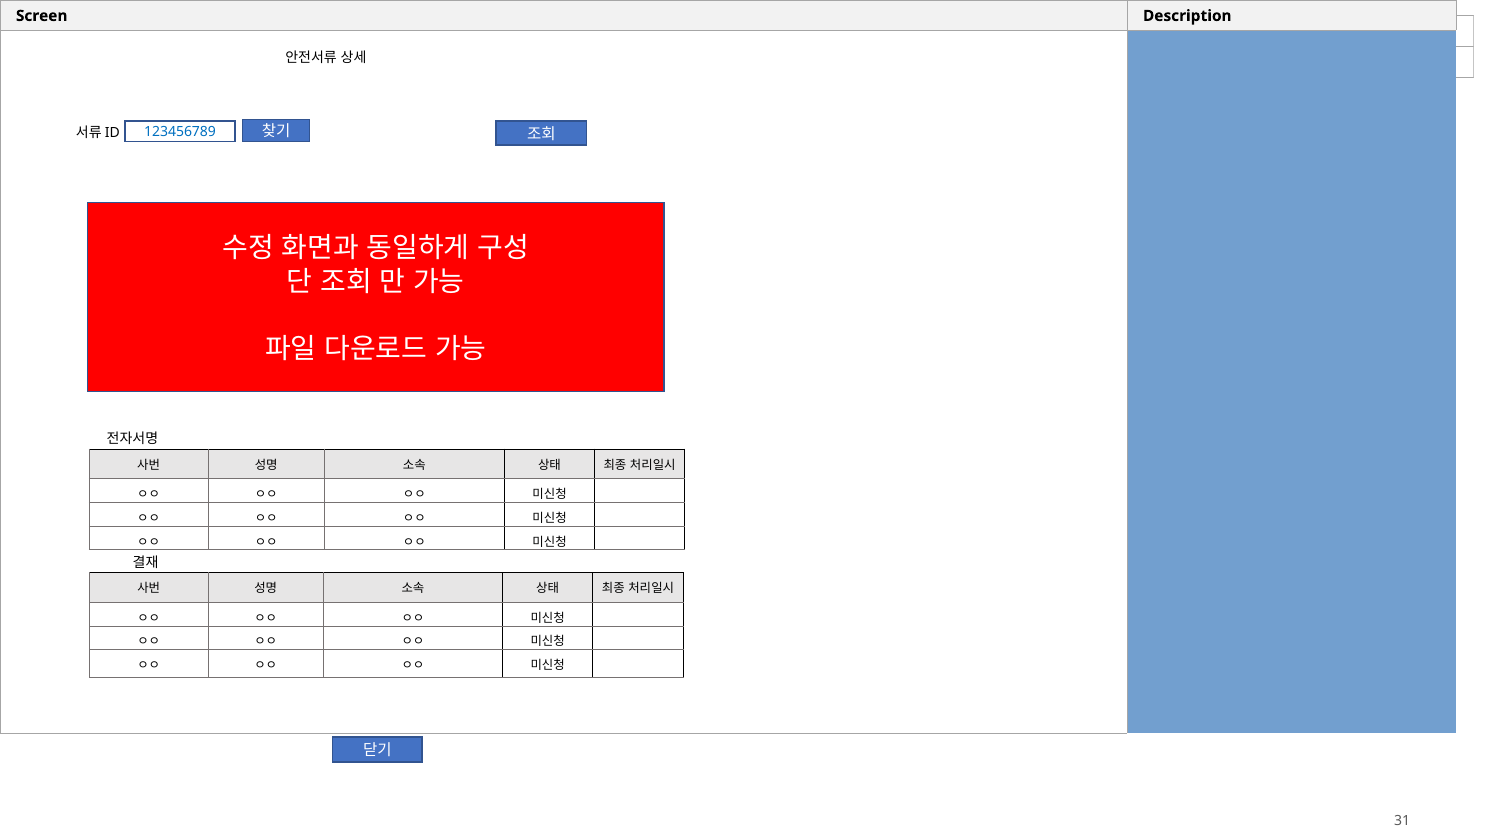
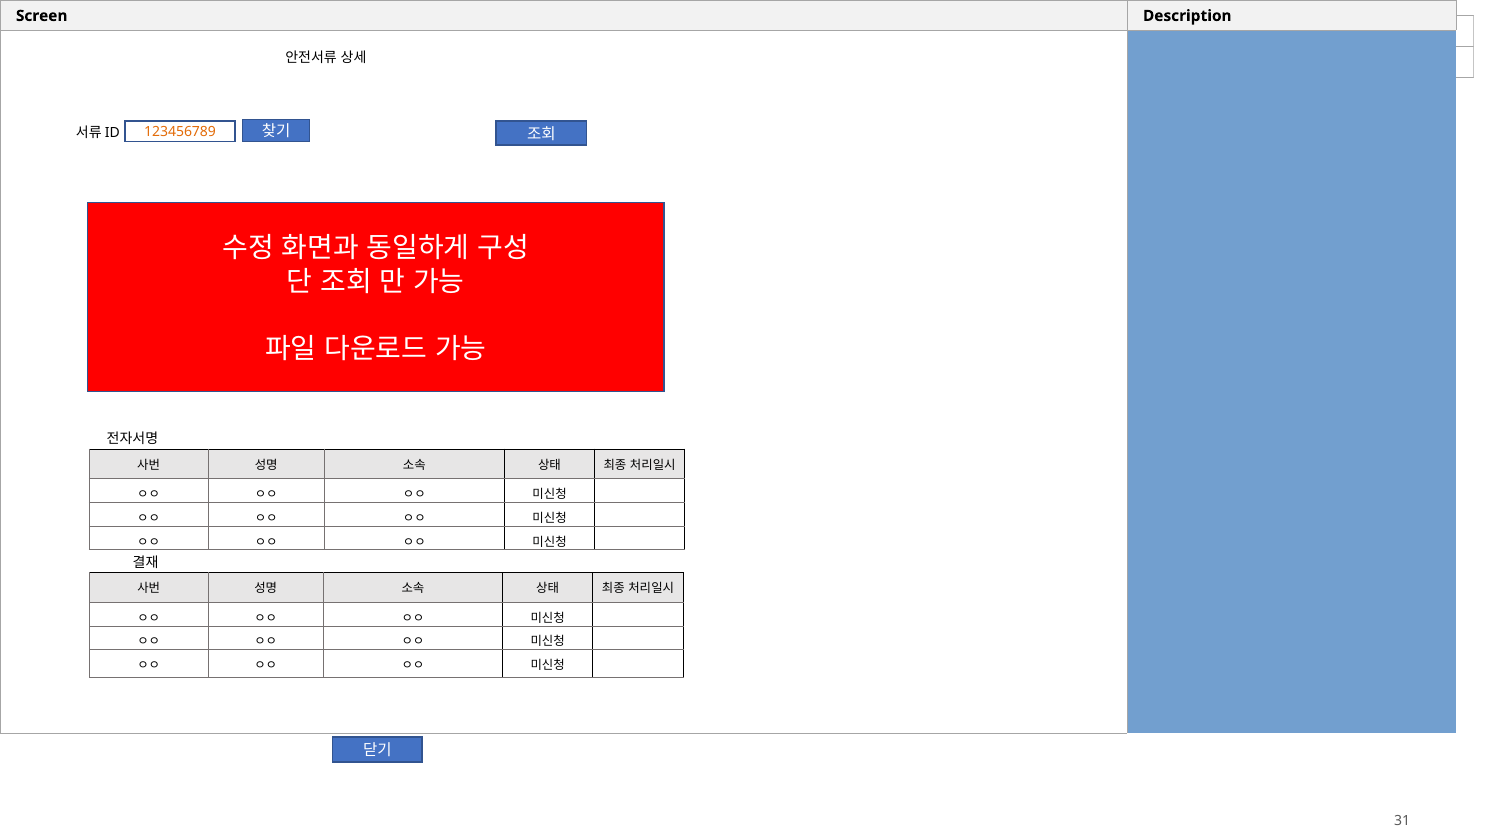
123456789 colour: blue -> orange (180, 132)
